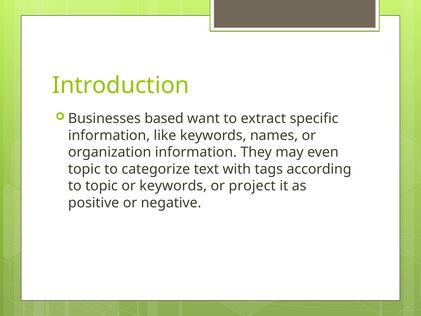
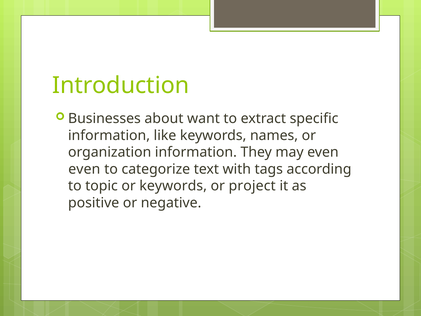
based: based -> about (164, 119)
topic: topic -> even (84, 169)
